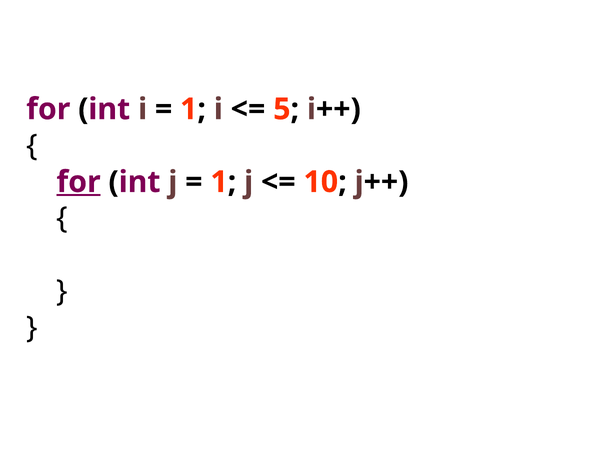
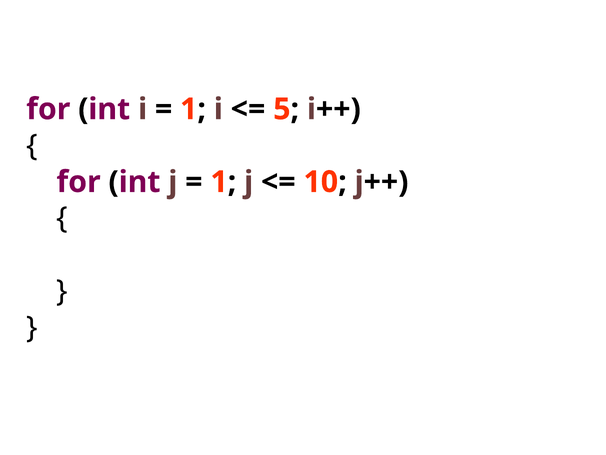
for underline: present -> none (79, 182)
